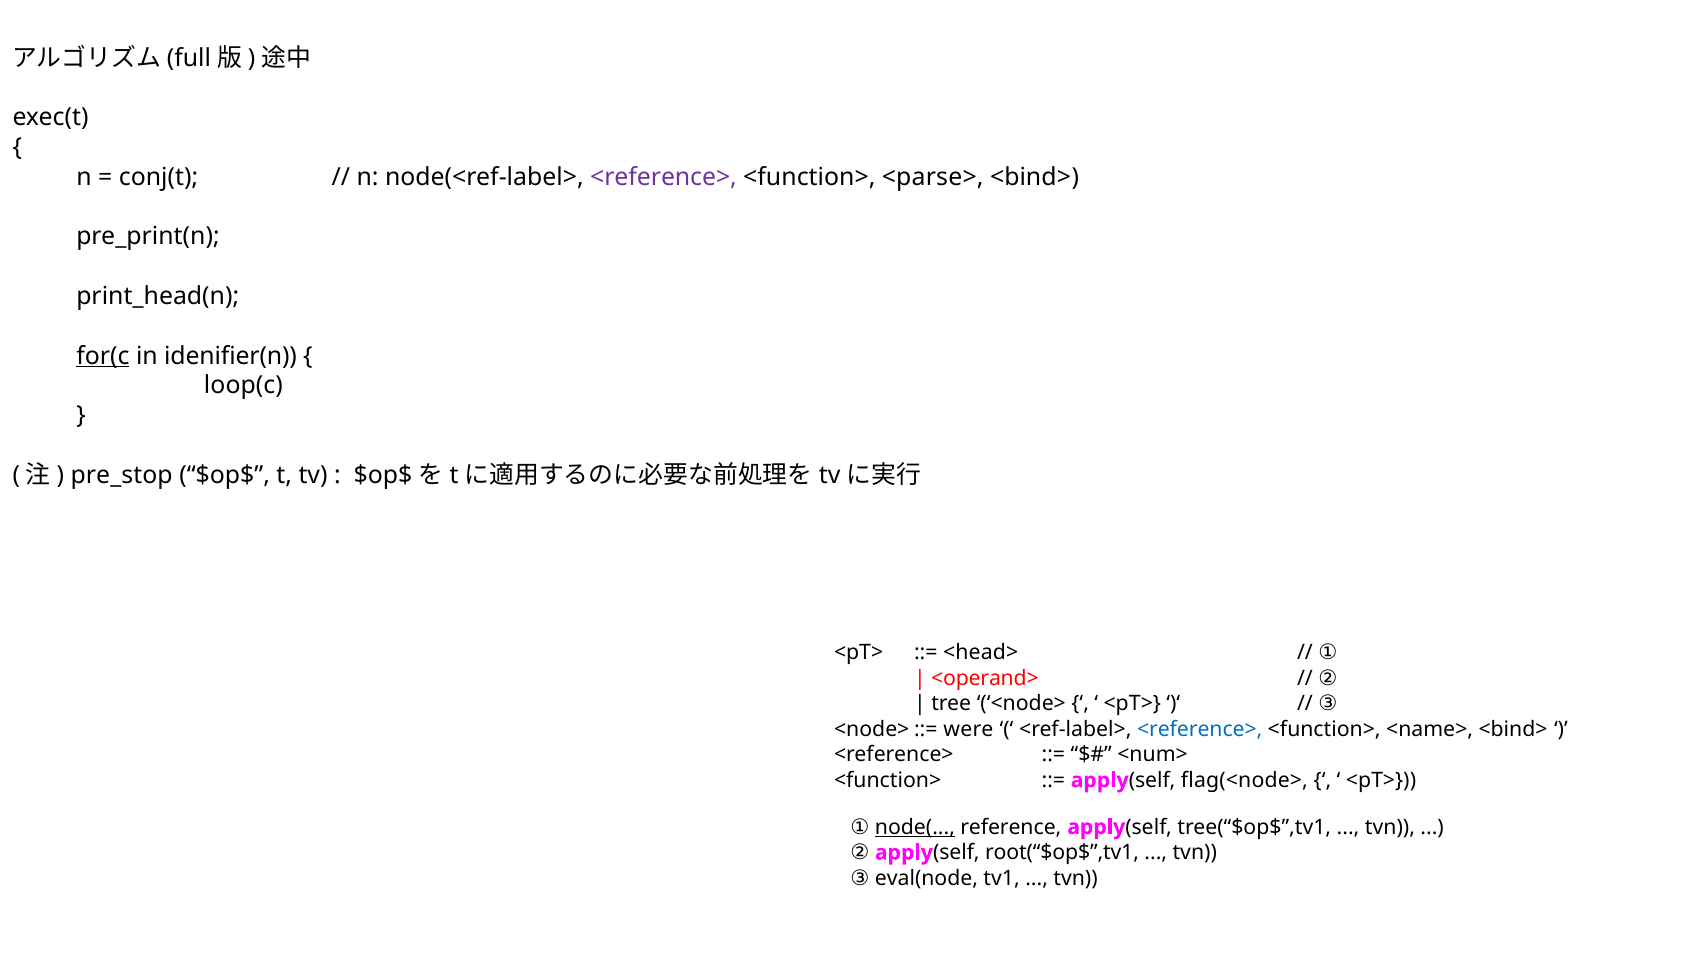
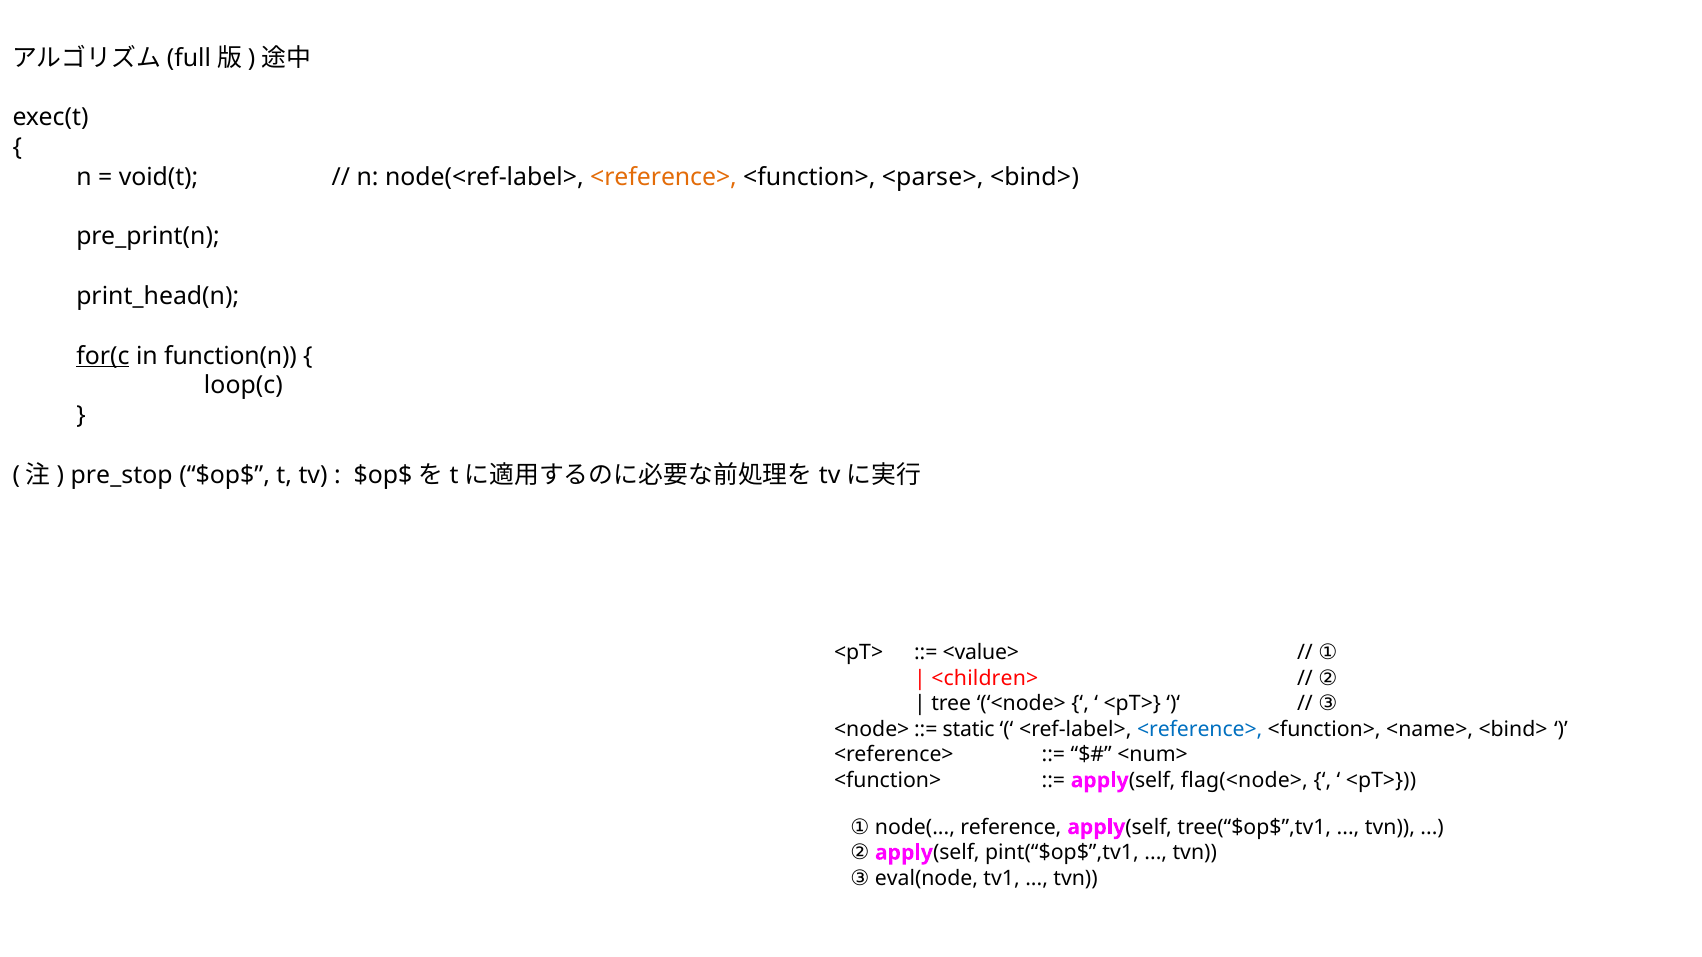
conj(t: conj(t -> void(t (159, 177)
<reference> colour: purple -> orange (663, 177)
idenifier(n: idenifier(n -> function(n (230, 356)
<head>: <head> -> <value> (981, 653)
<operand>: <operand> -> <children> (985, 678)
were: were -> static (969, 730)
node( underline: present -> none (915, 827)
root(“$op$”,tv1: root(“$op$”,tv1 -> pint(“$op$”,tv1 (1062, 853)
